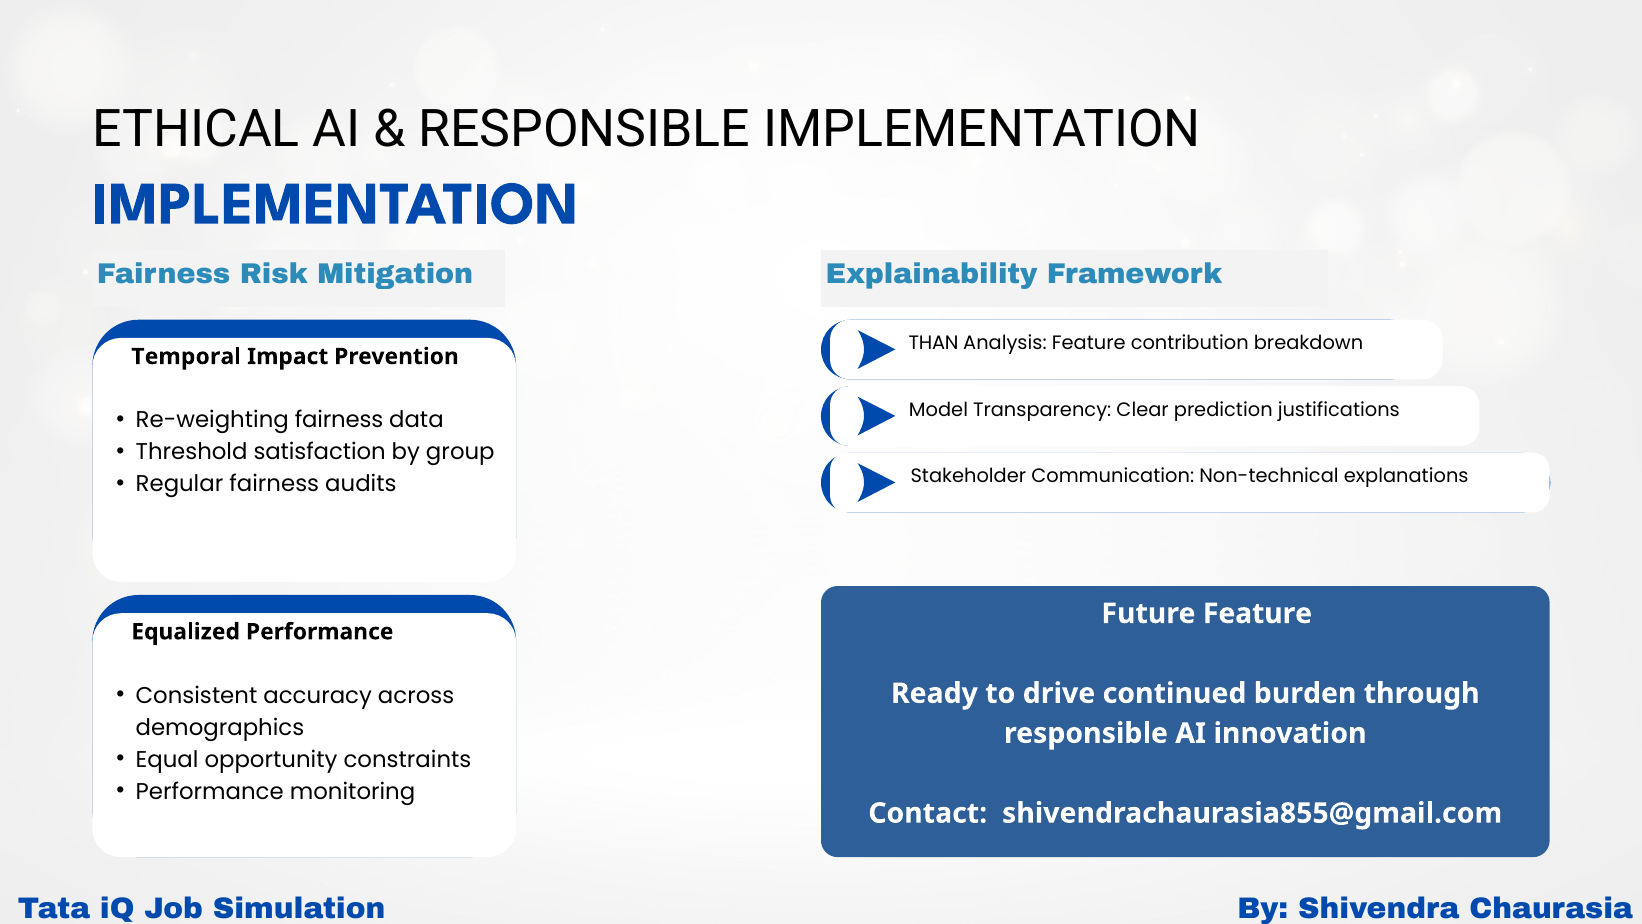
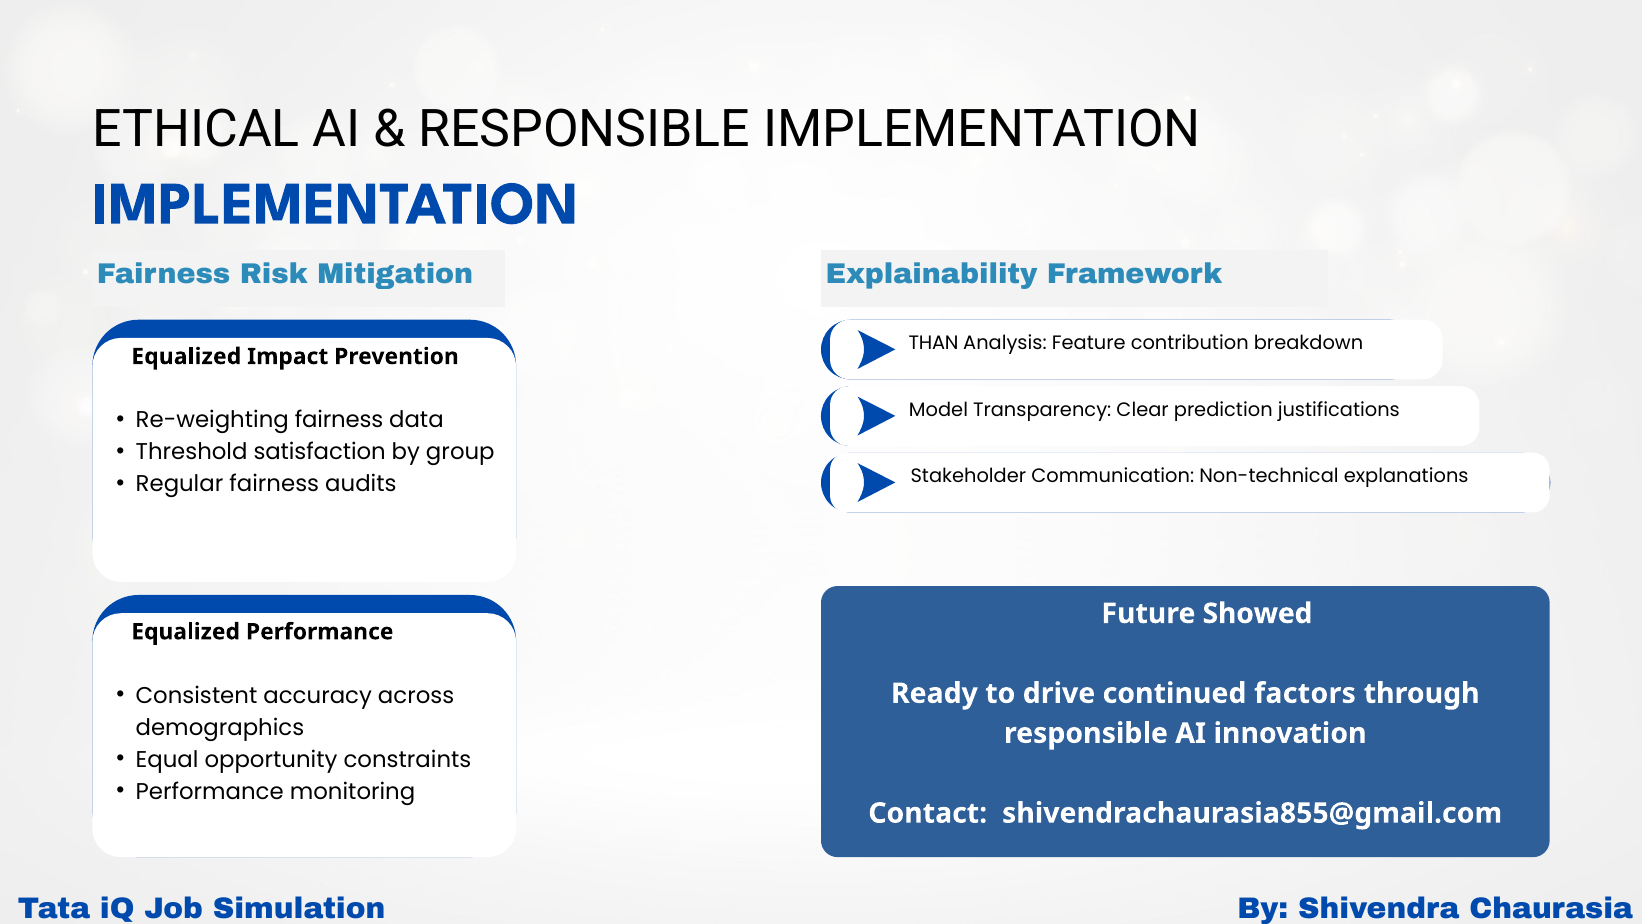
Temporal: Temporal -> Equalized (186, 356)
Future Feature: Feature -> Showed (1258, 613)
burden: burden -> factors (1305, 693)
